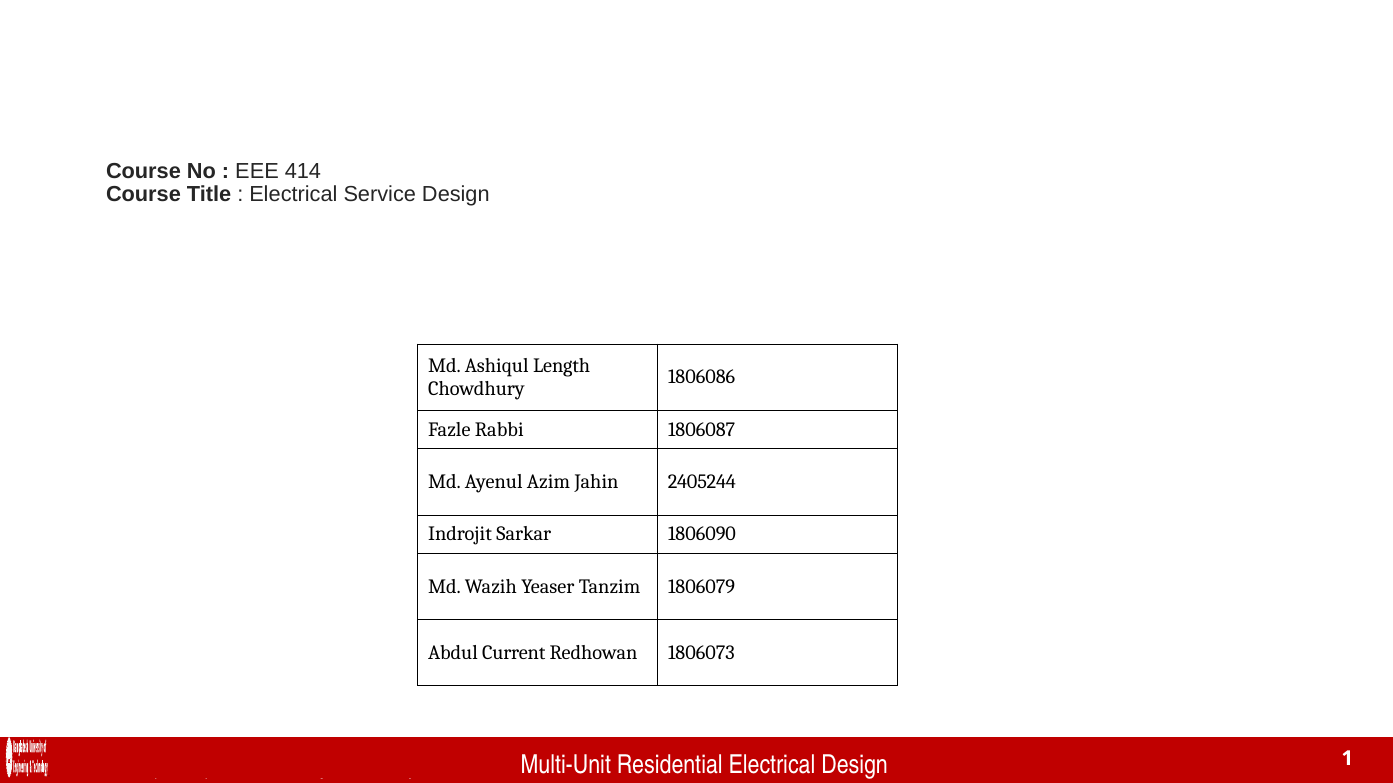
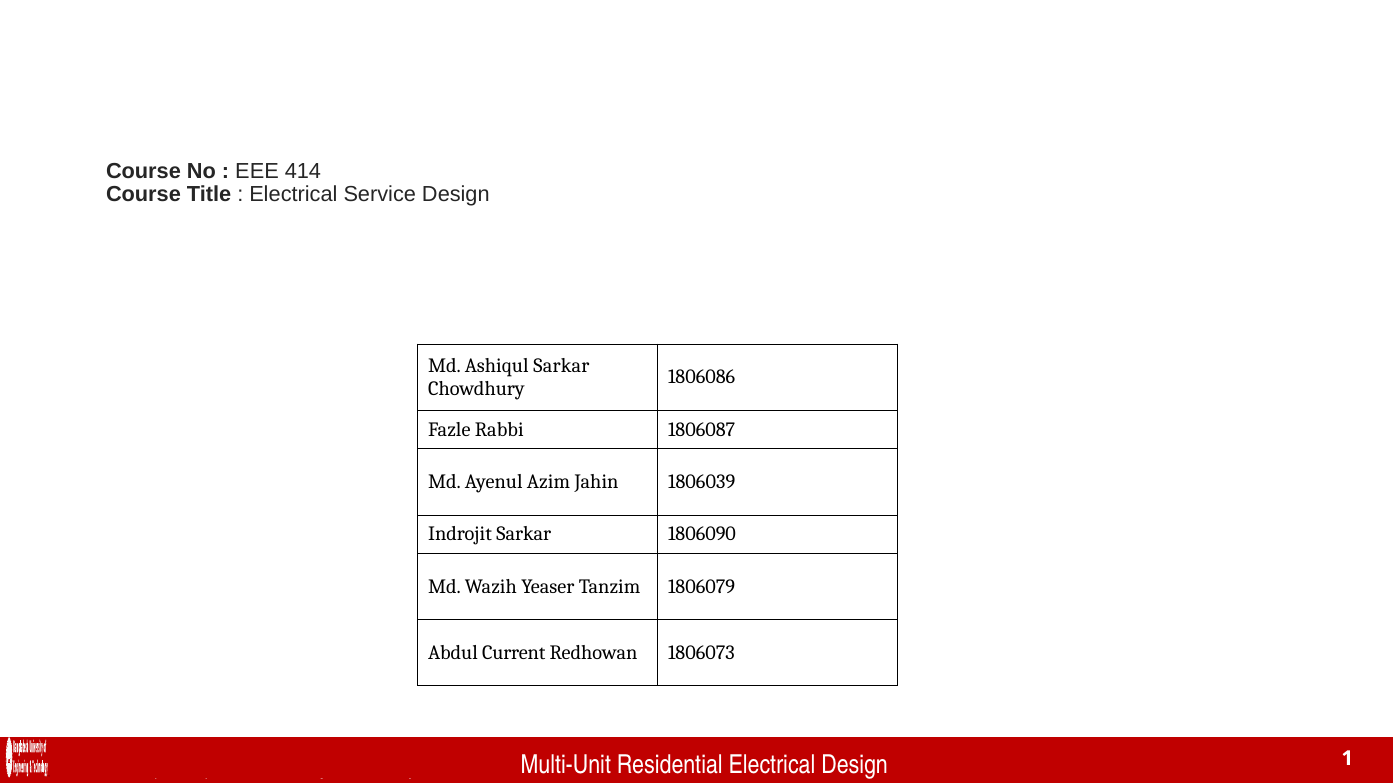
Ashiqul Length: Length -> Sarkar (561, 366)
2405244: 2405244 -> 1806039 (702, 482)
